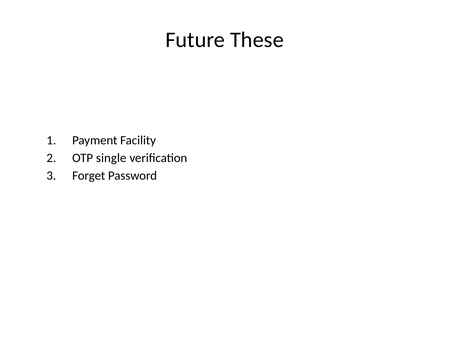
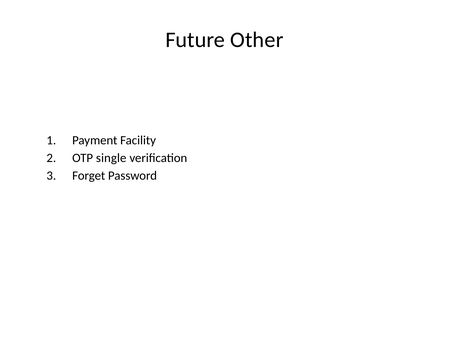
These: These -> Other (257, 40)
